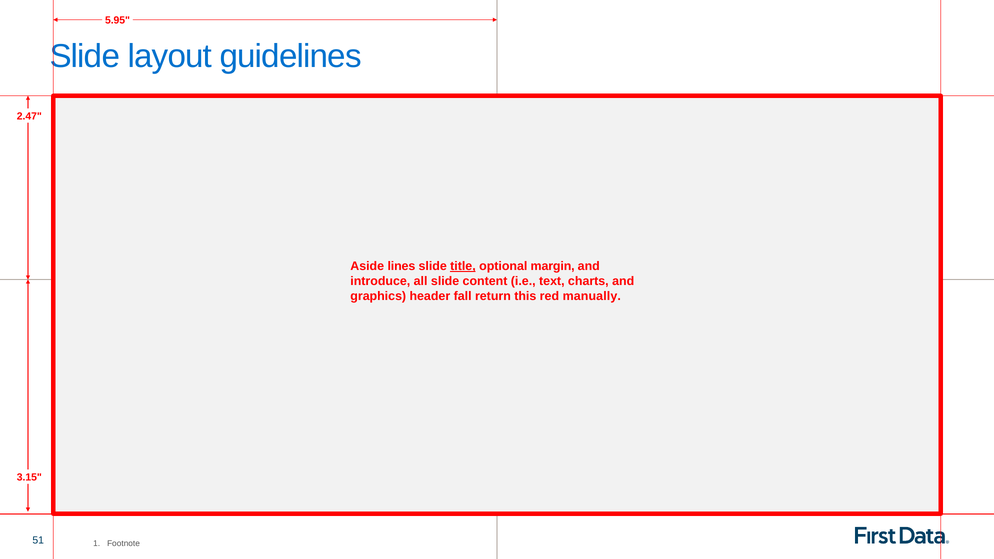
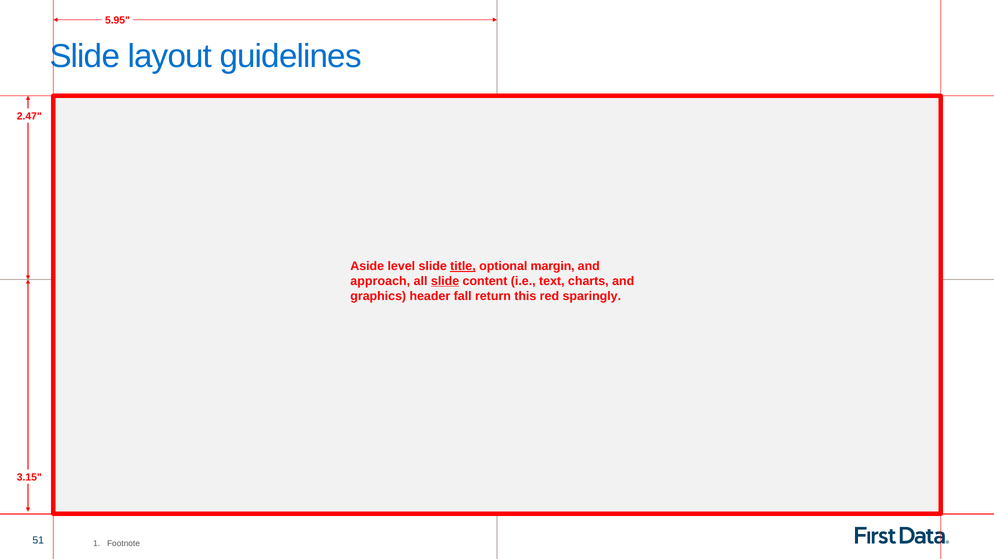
lines: lines -> level (401, 266)
introduce: introduce -> approach (380, 281)
slide underline: none -> present (445, 281)
manually: manually -> sparingly (592, 296)
